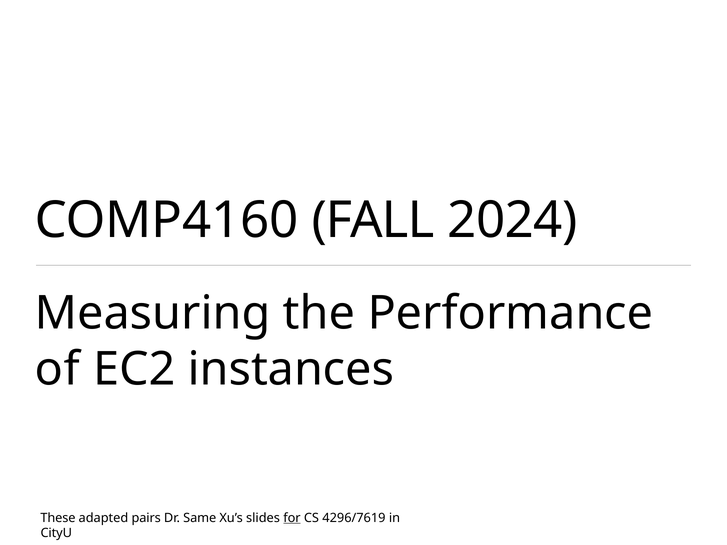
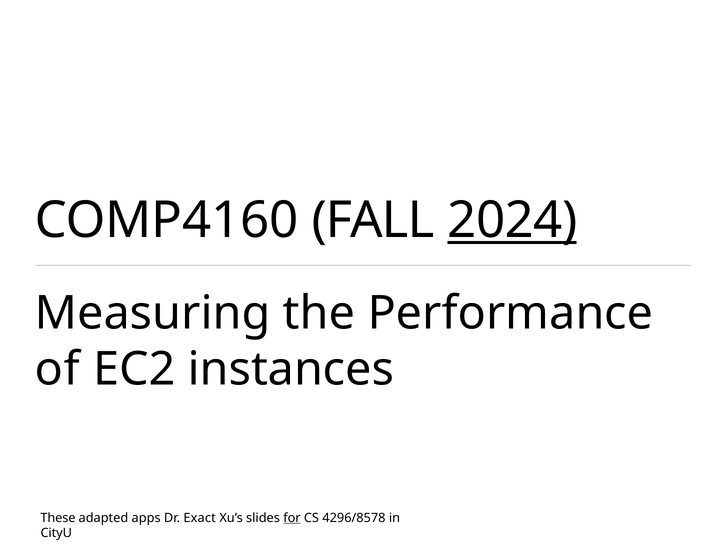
2024 underline: none -> present (512, 221)
pairs: pairs -> apps (146, 518)
Same: Same -> Exact (200, 518)
4296/7619: 4296/7619 -> 4296/8578 (354, 518)
